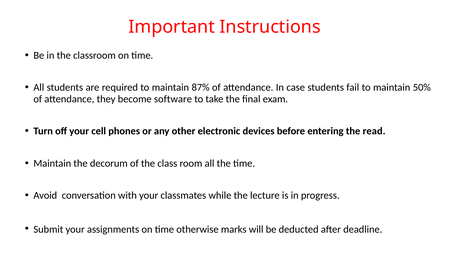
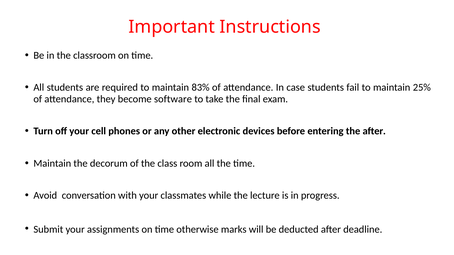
87%: 87% -> 83% (201, 88)
50%: 50% -> 25% (422, 88)
the read: read -> after (374, 131)
